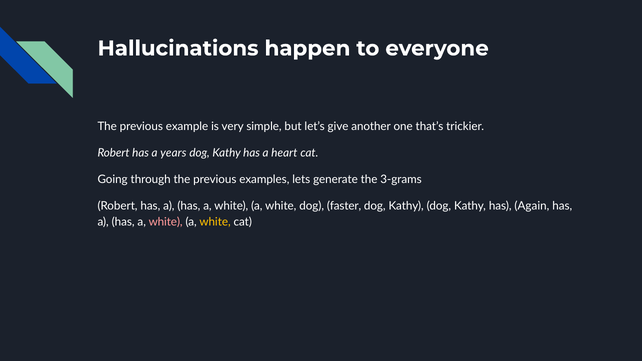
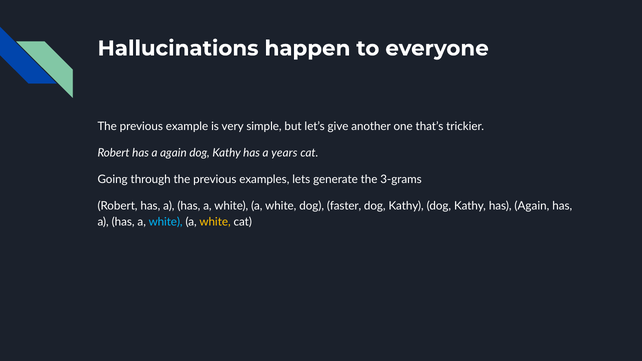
a years: years -> again (173, 153)
heart: heart -> years (284, 153)
white colour: pink -> light blue (166, 222)
